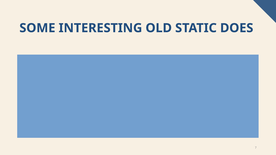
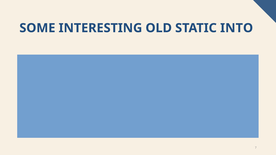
DOES: DOES -> INTO (237, 28)
